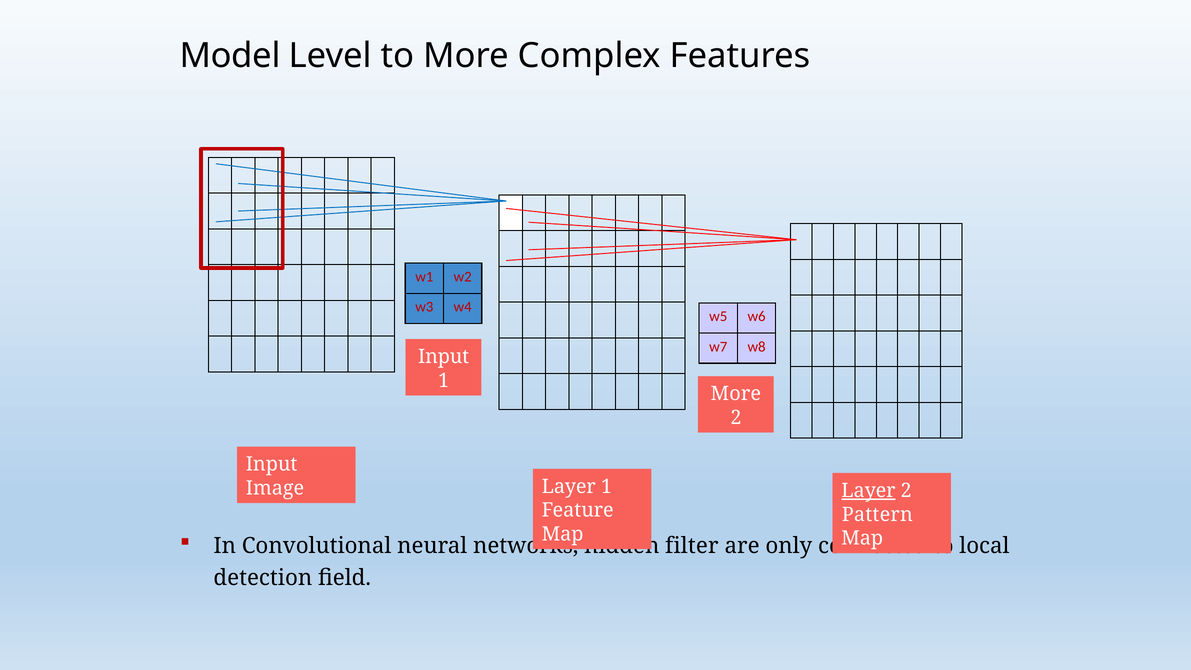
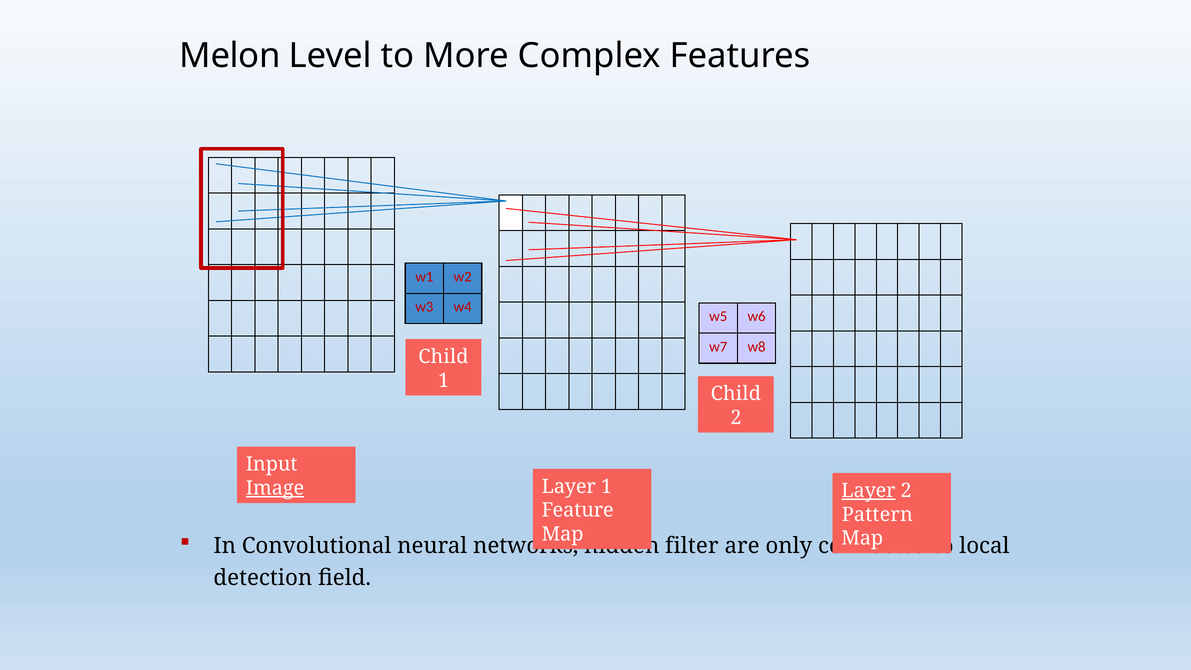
Model: Model -> Melon (230, 56)
Input: Input -> Child (443, 357)
More: More -> Child (736, 394)
Image underline: none -> present (275, 488)
